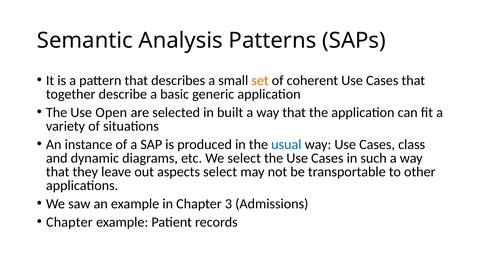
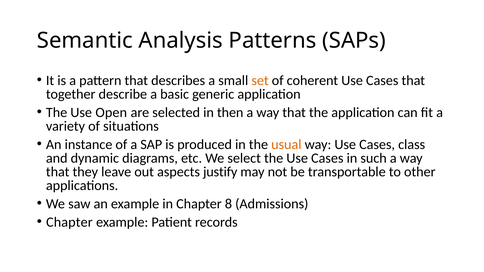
built: built -> then (230, 113)
usual colour: blue -> orange (286, 145)
aspects select: select -> justify (220, 172)
3: 3 -> 8 (228, 204)
